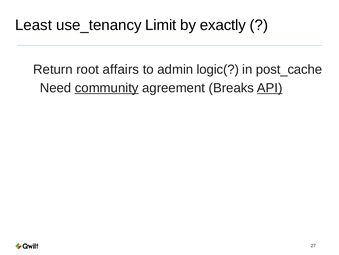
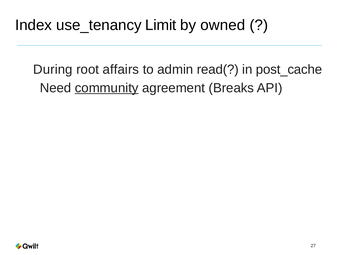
Least: Least -> Index (34, 25)
exactly: exactly -> owned (223, 25)
Return: Return -> During (53, 69)
logic(: logic( -> read( (218, 69)
API underline: present -> none (270, 88)
